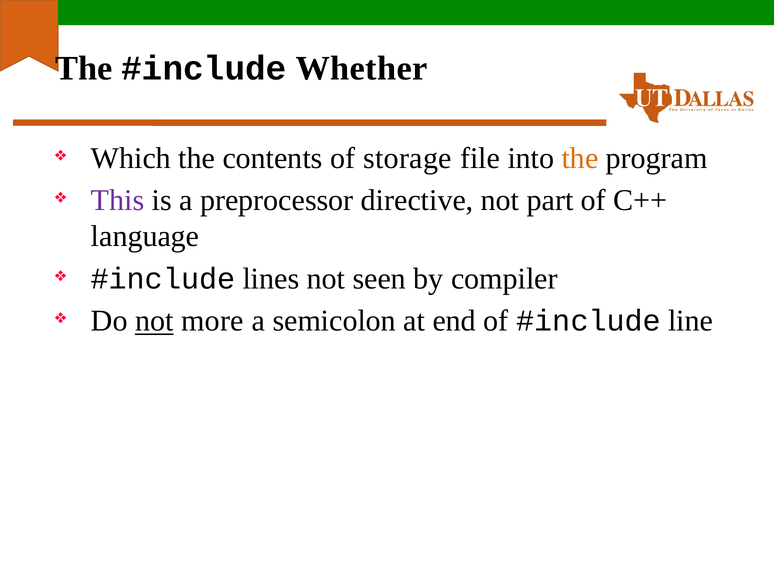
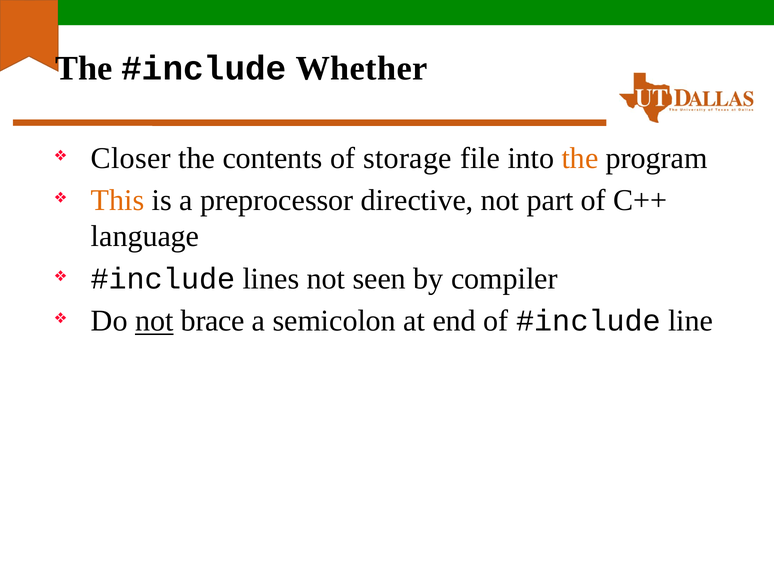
Which: Which -> Closer (131, 158)
This colour: purple -> orange (118, 200)
more: more -> brace (213, 321)
